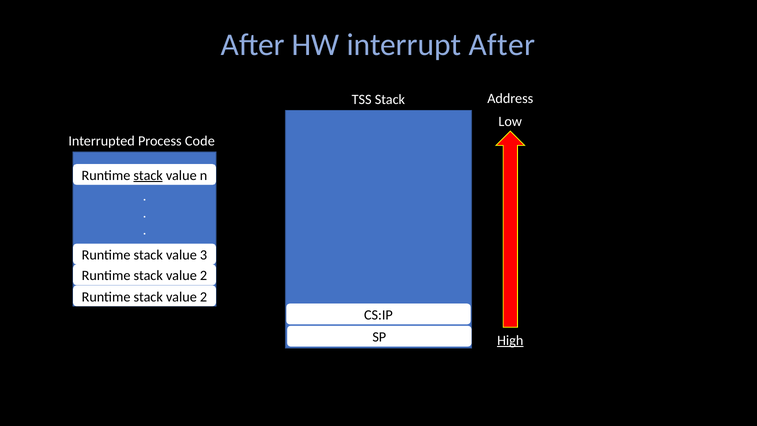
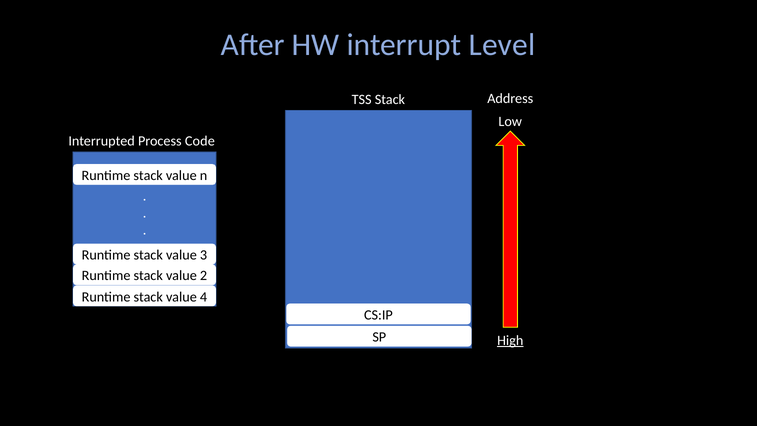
interrupt After: After -> Level (502, 45)
stack underline: present -> none (148, 175)
2: 2 -> 4 (204, 297)
